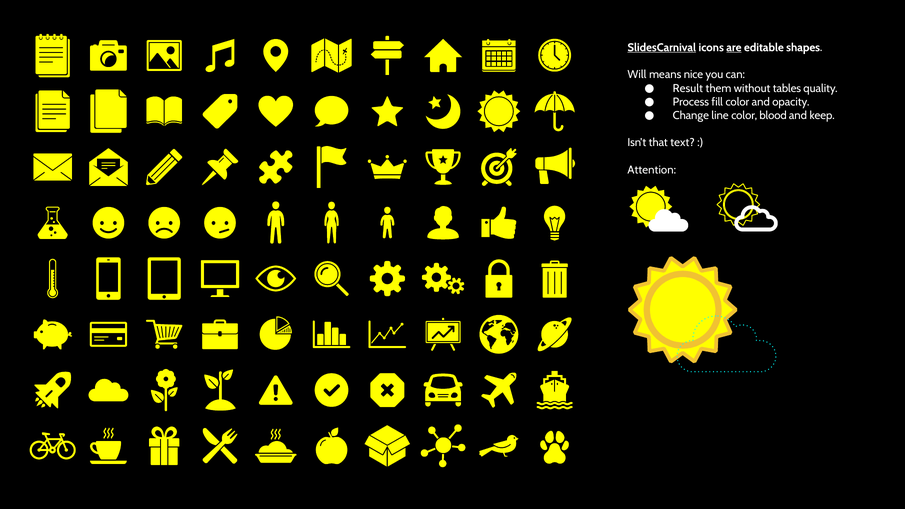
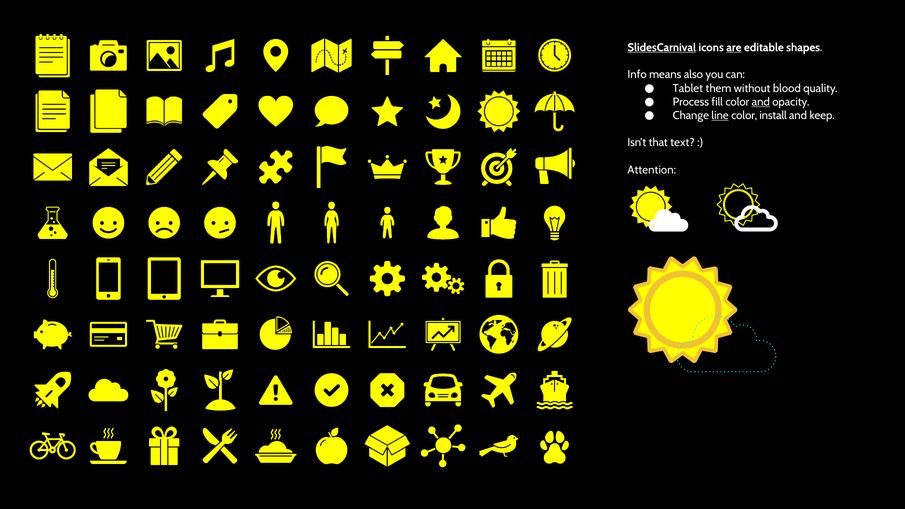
Will: Will -> Info (637, 75)
nice: nice -> also (693, 75)
Result: Result -> Tablet (688, 88)
tables: tables -> blood (787, 88)
and underline: none -> present (761, 102)
line underline: none -> present (720, 116)
blood: blood -> install (773, 116)
